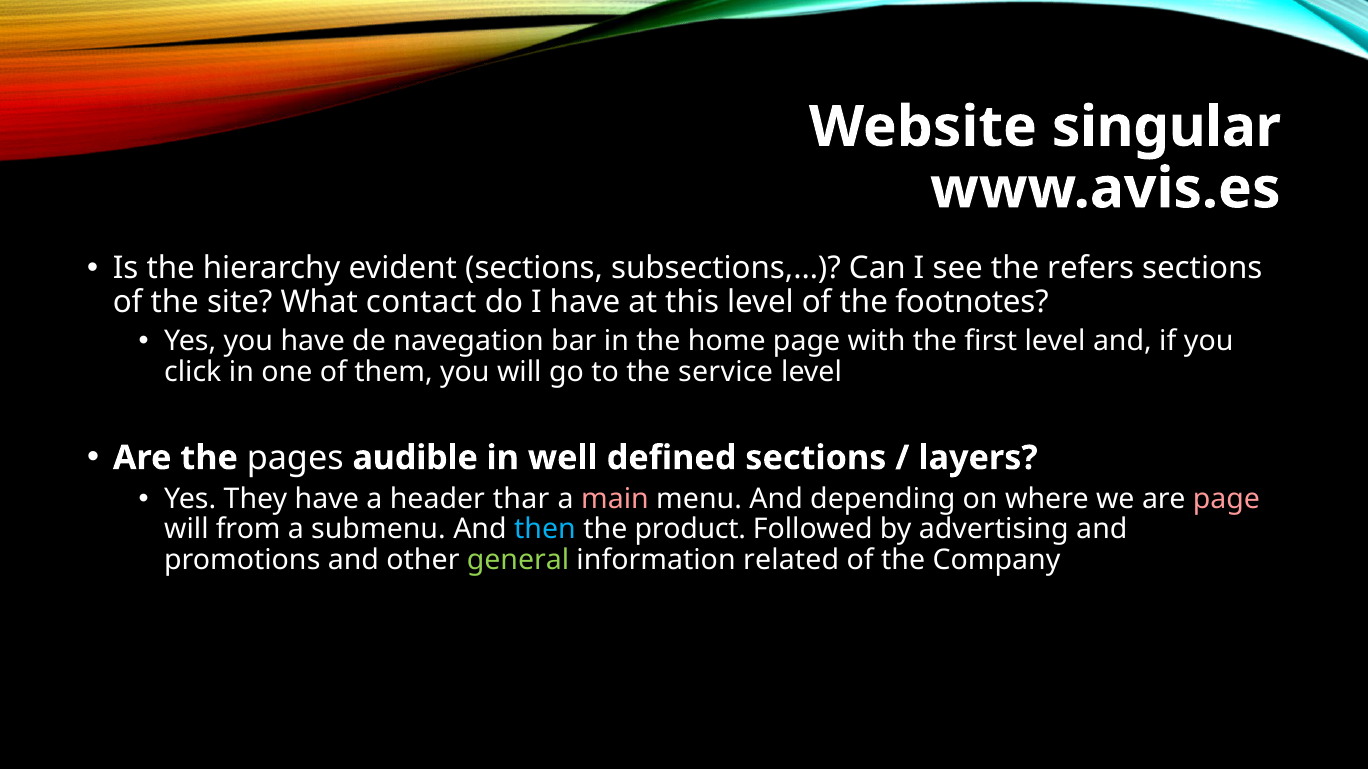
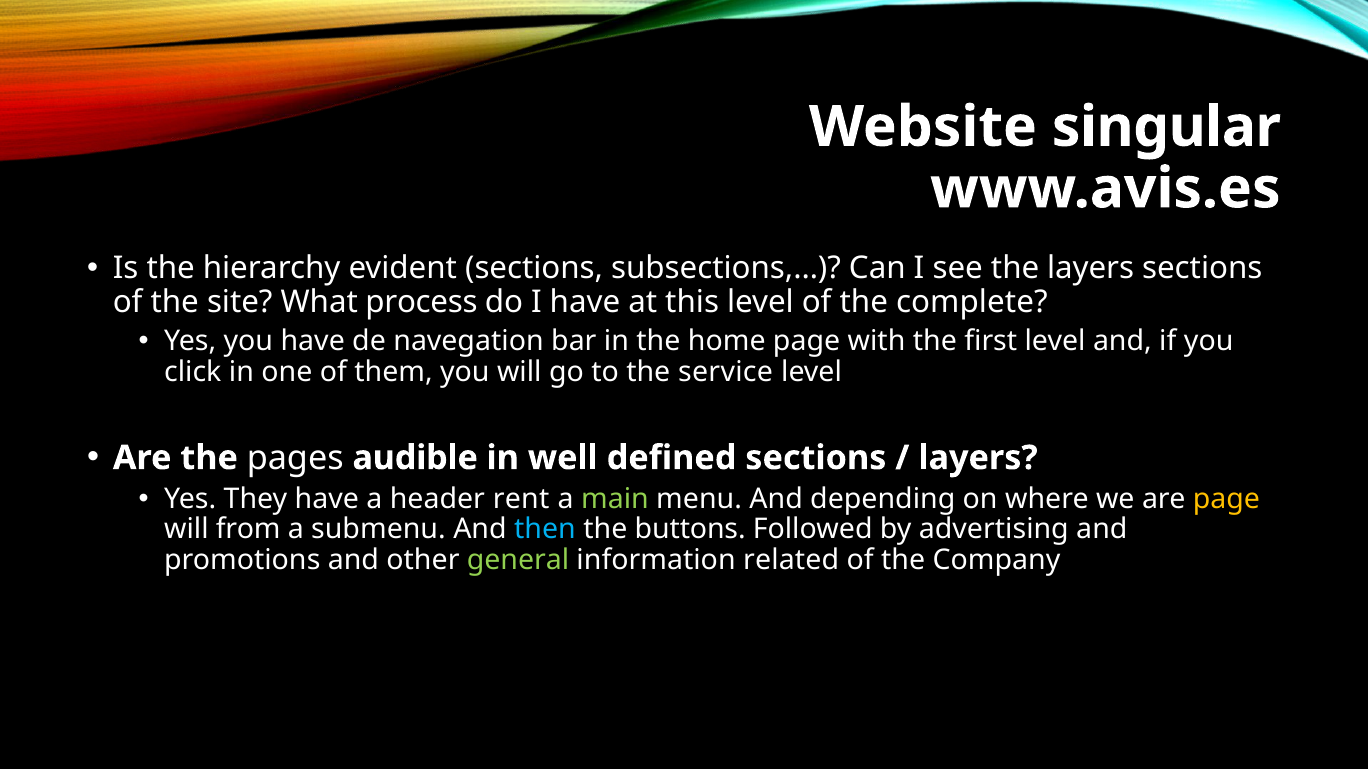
the refers: refers -> layers (1091, 268)
contact: contact -> process (422, 302)
footnotes: footnotes -> complete (972, 302)
thar: thar -> rent (521, 499)
main colour: pink -> light green (615, 499)
page colour: pink -> yellow (1226, 499)
product: product -> buttons (690, 530)
